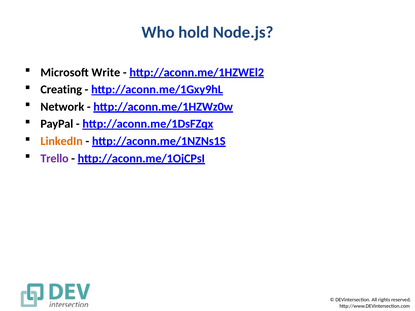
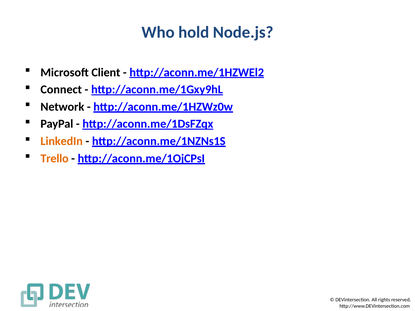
Write: Write -> Client (106, 72)
Creating: Creating -> Connect (61, 90)
Trello colour: purple -> orange (55, 159)
